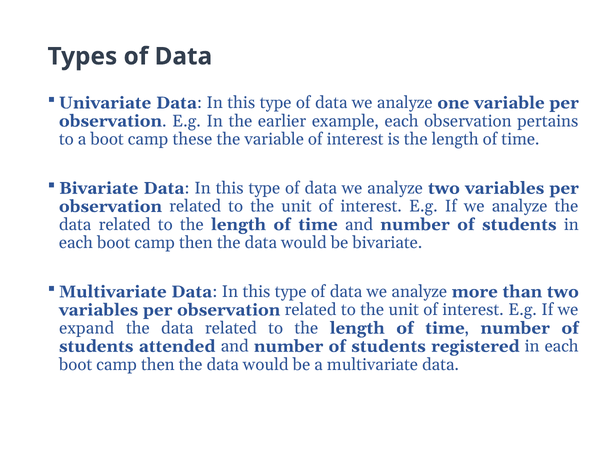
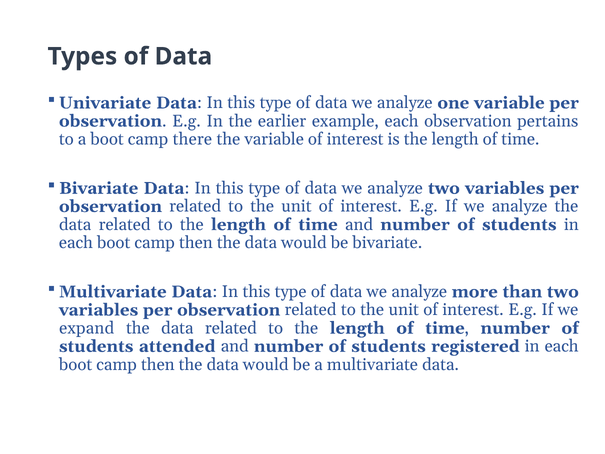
these: these -> there (192, 139)
